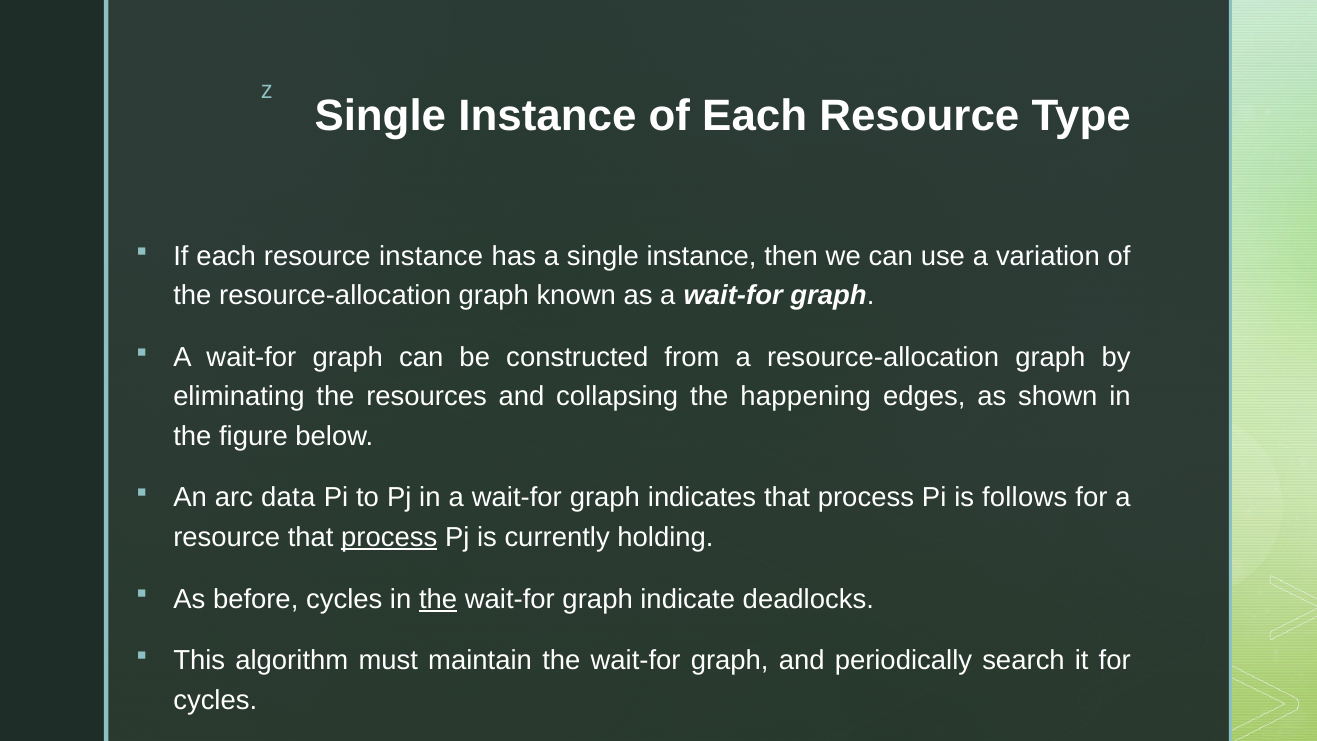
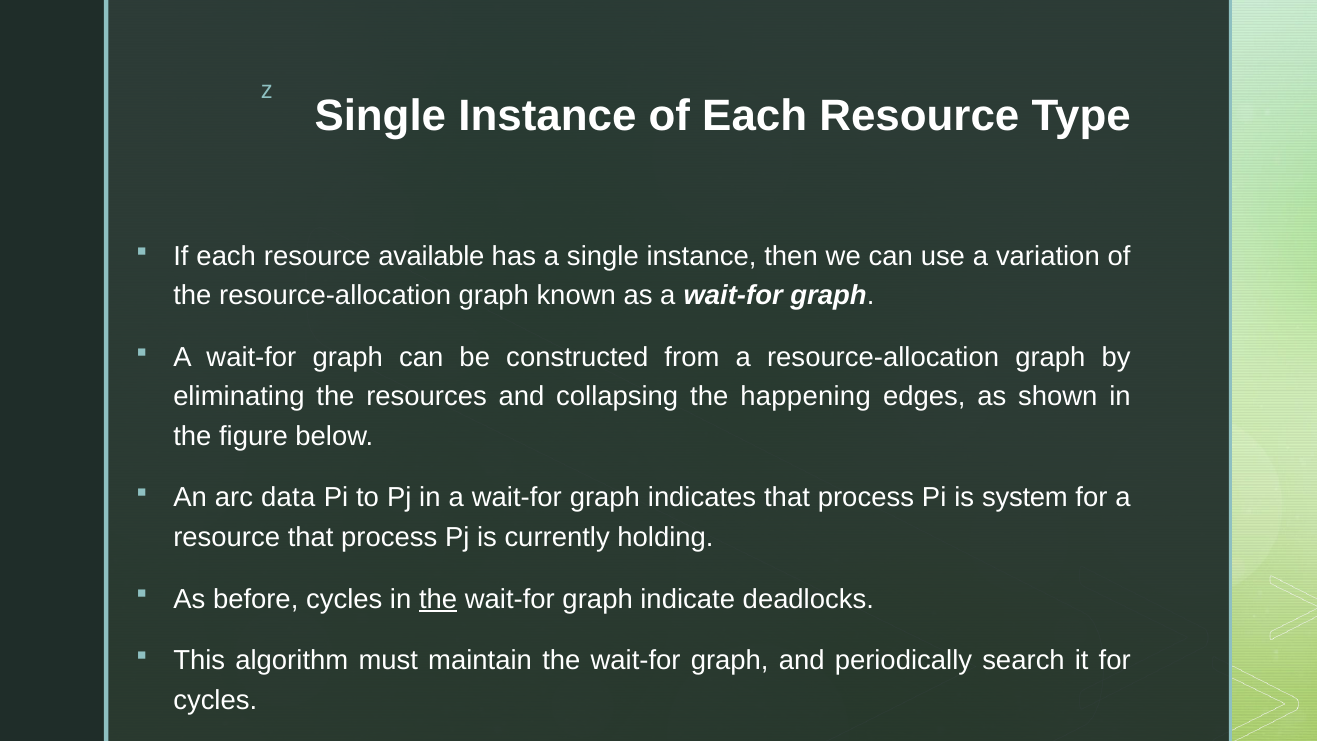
resource instance: instance -> available (431, 256)
follows: follows -> system (1025, 498)
process underline: present -> none (389, 537)
